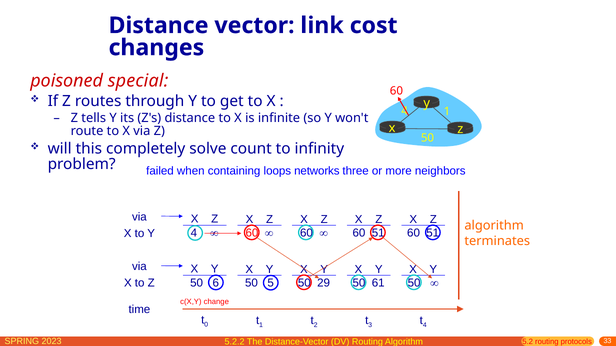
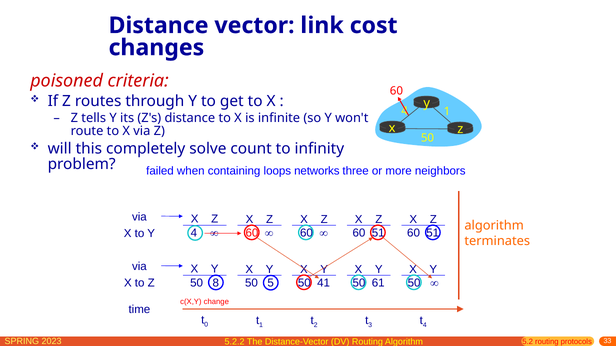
special: special -> criteria (138, 81)
6: 6 -> 8 (216, 283)
29: 29 -> 41 (324, 284)
